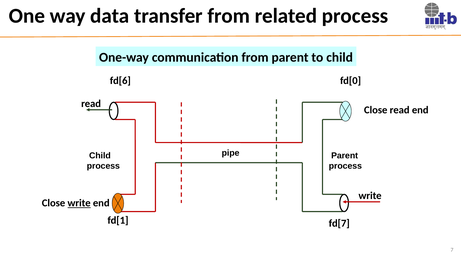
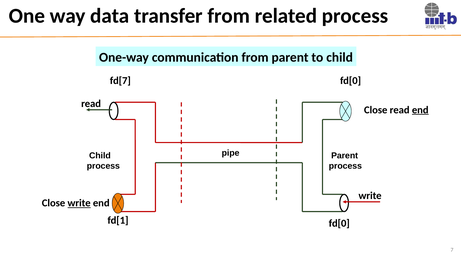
fd[6: fd[6 -> fd[7 (120, 81)
end underline: none -> present (420, 110)
fd[1 fd[7: fd[7 -> fd[0 (339, 224)
